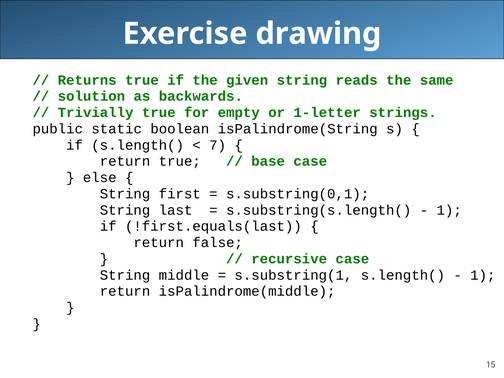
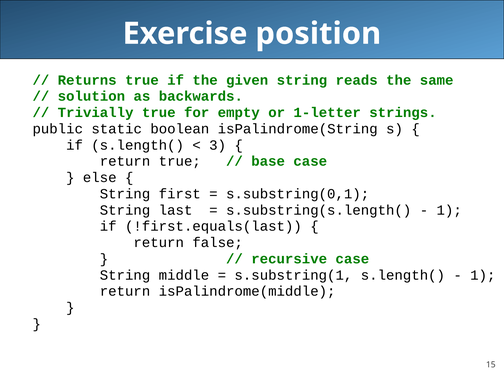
drawing: drawing -> position (318, 34)
7: 7 -> 3 (218, 145)
